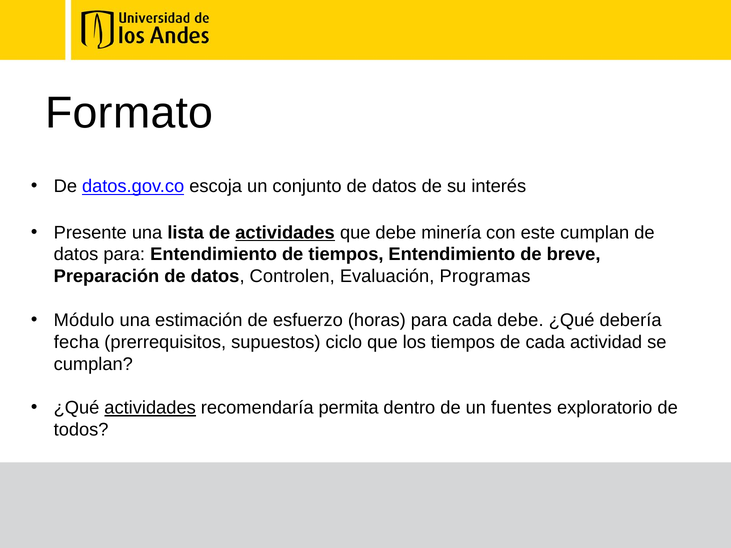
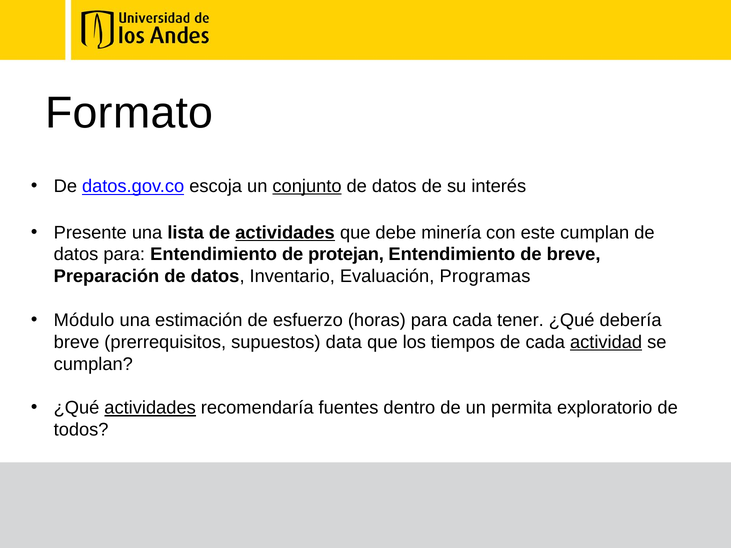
conjunto underline: none -> present (307, 186)
de tiempos: tiempos -> protejan (346, 255)
Controlen: Controlen -> Inventario (292, 276)
cada debe: debe -> tener (520, 320)
fecha: fecha -> breve (77, 342)
ciclo: ciclo -> data (344, 342)
actividad underline: none -> present (606, 342)
permita: permita -> fuentes (349, 408)
fuentes: fuentes -> permita (521, 408)
